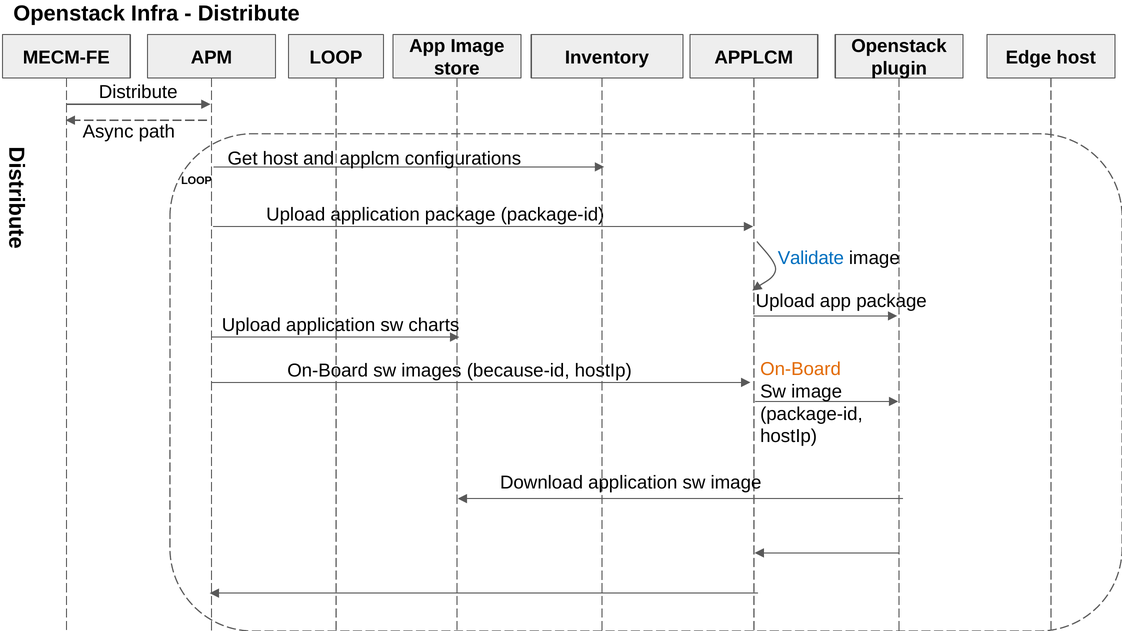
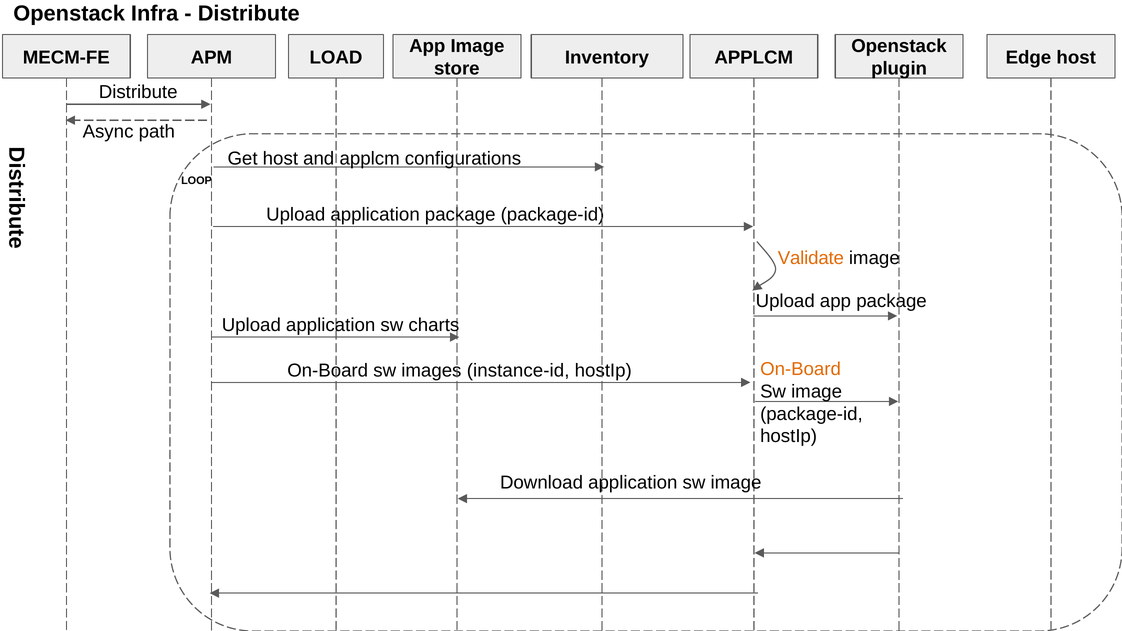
LOOP: LOOP -> LOAD (336, 57)
Validate colour: blue -> orange (811, 258)
because-id: because-id -> instance-id (518, 371)
